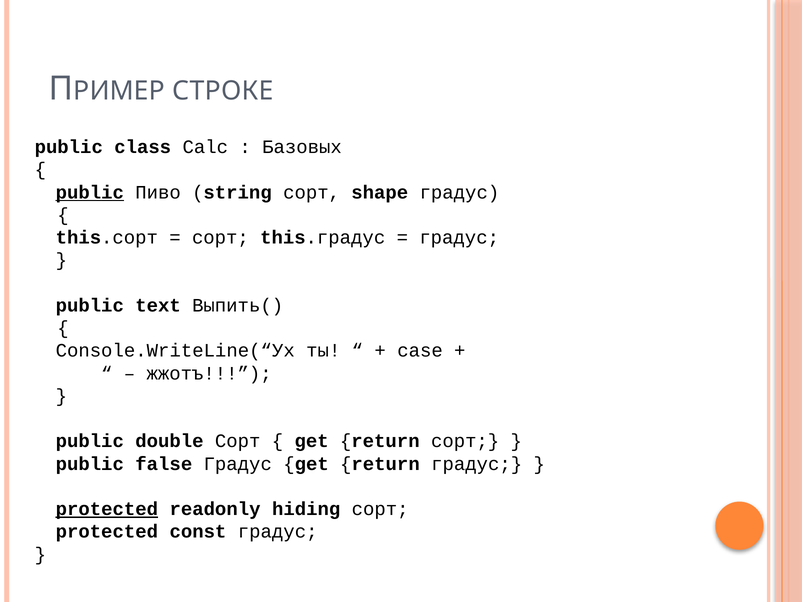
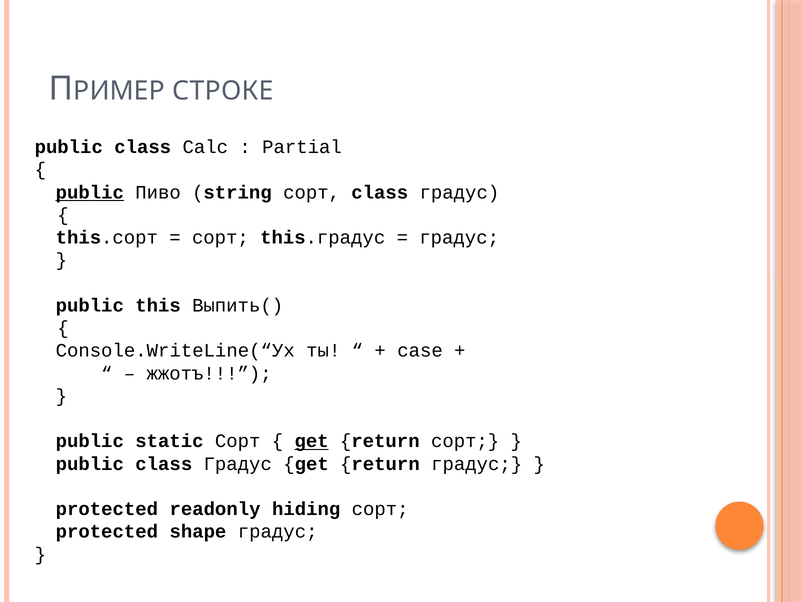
Базовых: Базовых -> Partial (302, 147)
сорт shape: shape -> class (380, 192)
text: text -> this (158, 305)
double: double -> static (169, 441)
get underline: none -> present (312, 441)
false: false -> class (164, 463)
protected underline: present -> none (107, 509)
const: const -> shape (198, 531)
